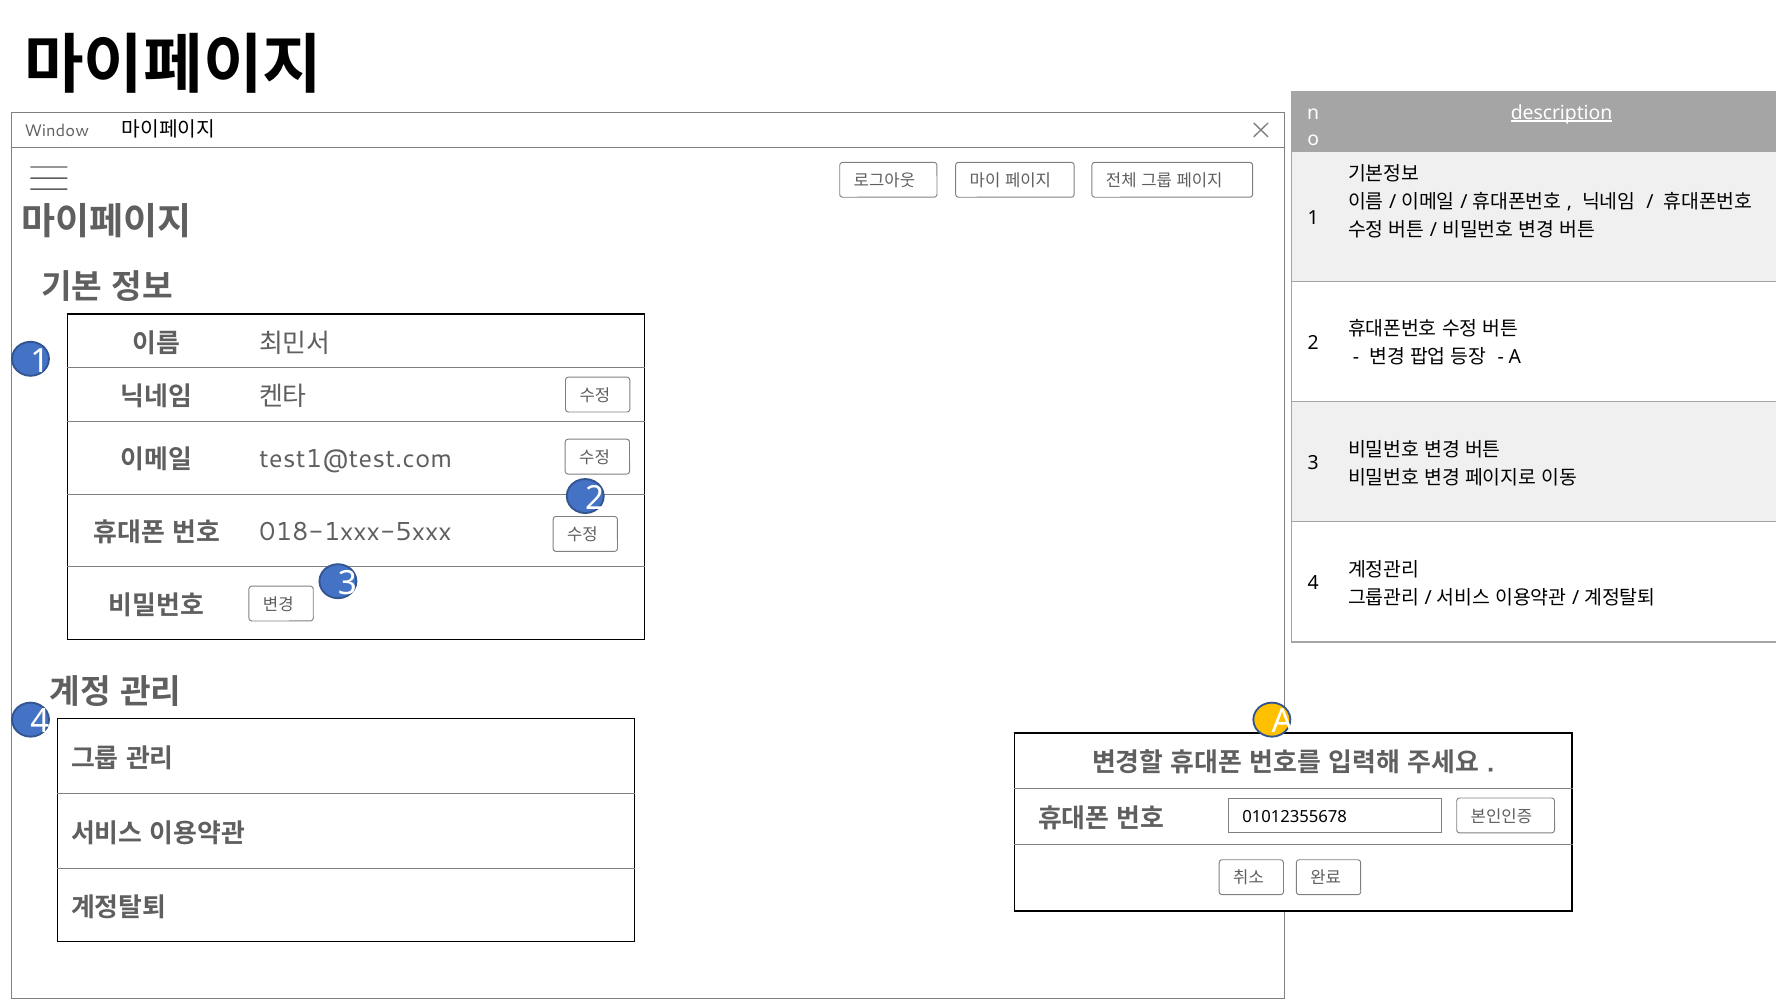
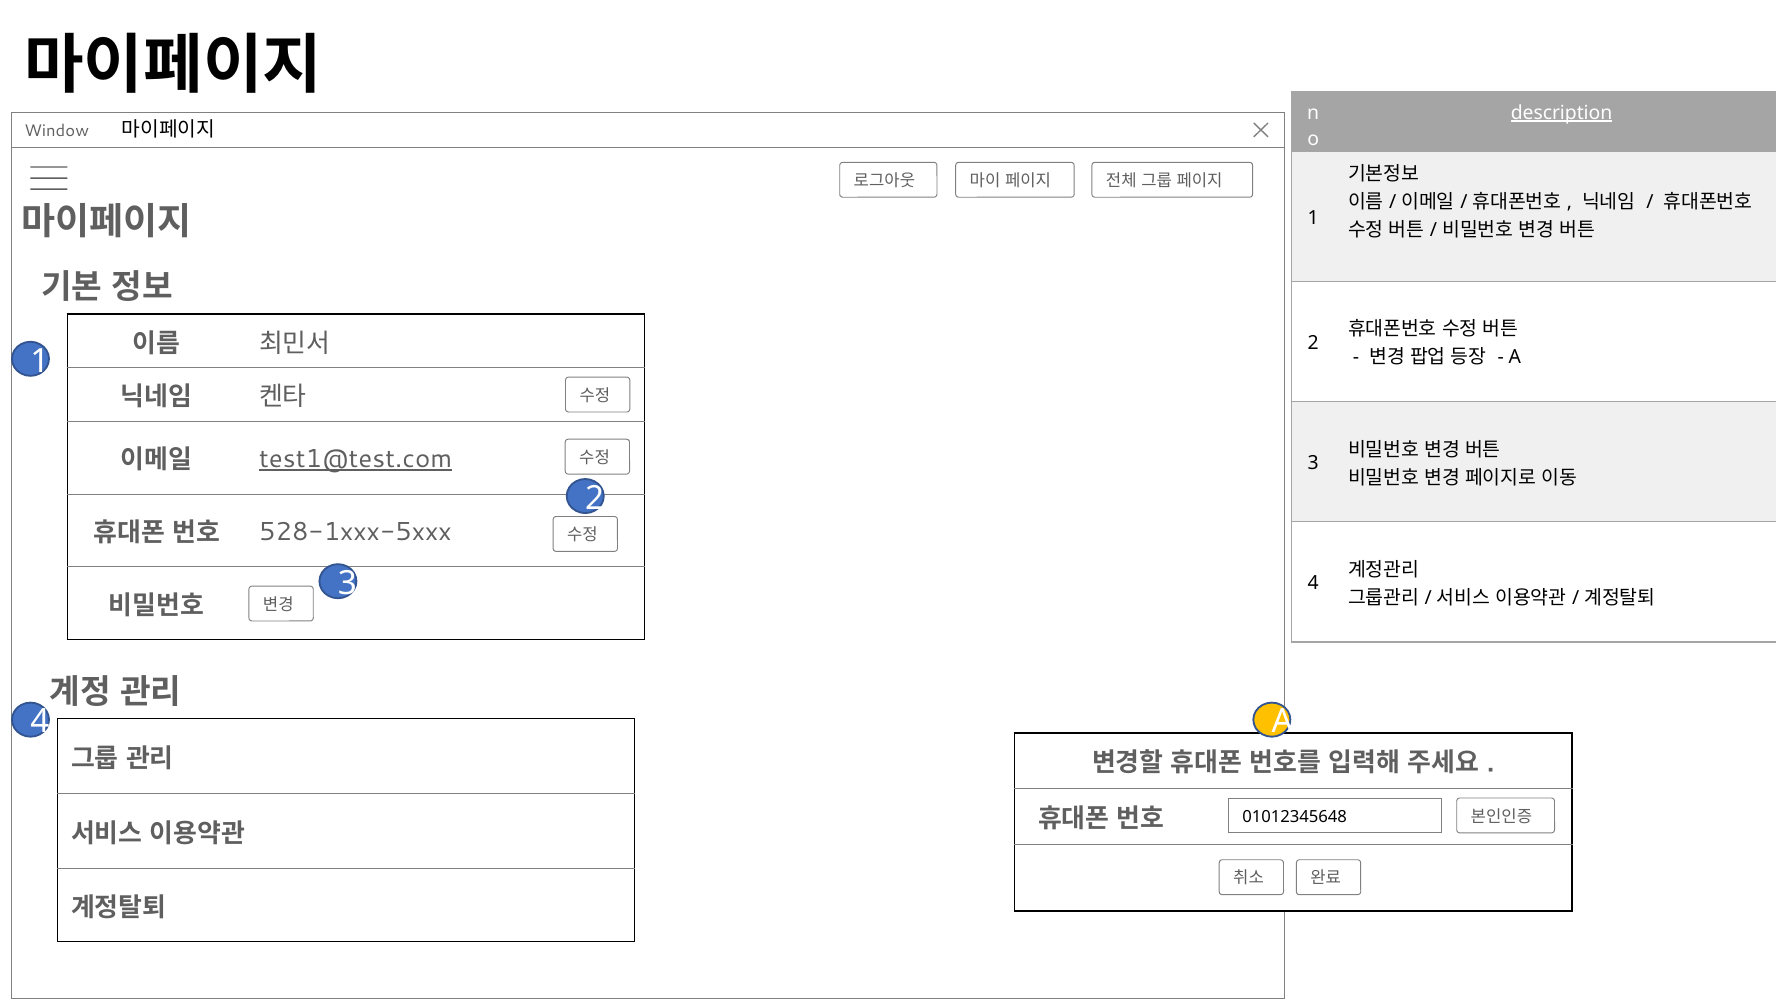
test1@test.com underline: none -> present (356, 459)
018-1xxx-5xxx: 018-1xxx-5xxx -> 528-1xxx-5xxx (355, 532)
01012355678: 01012355678 -> 01012345648 (1295, 817)
